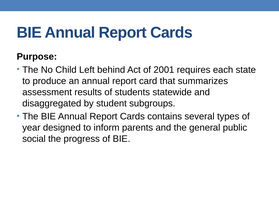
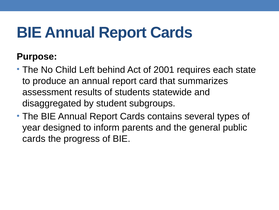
social: social -> cards (34, 138)
